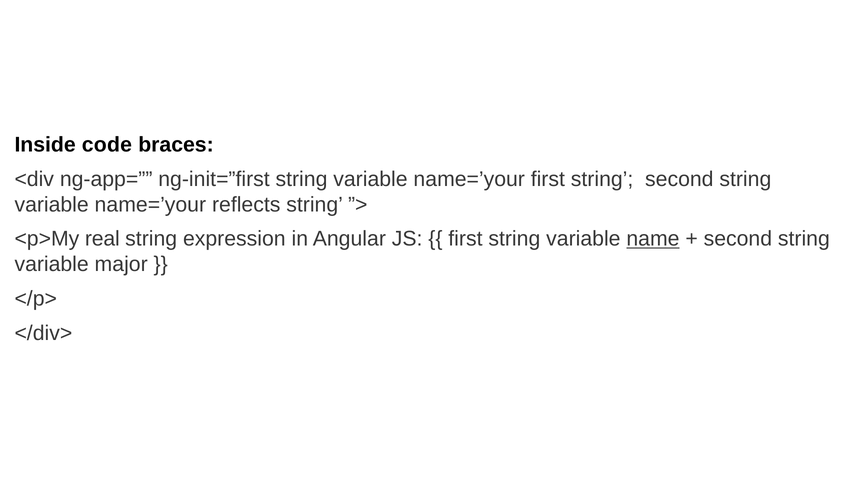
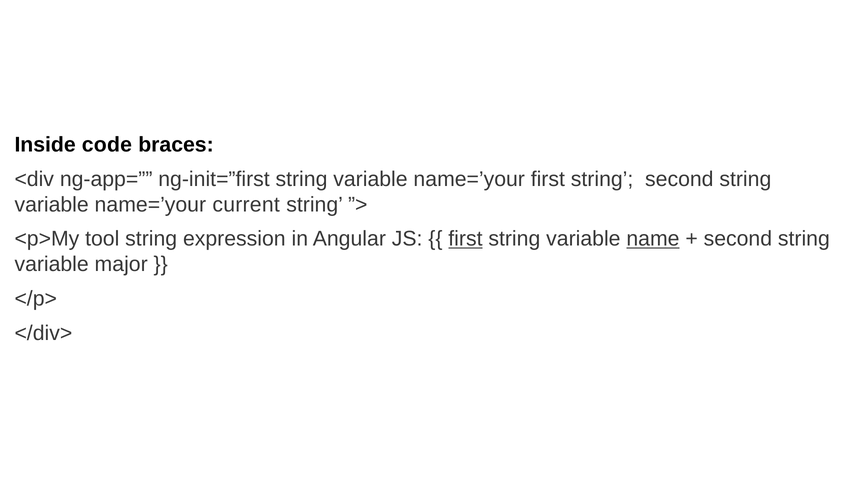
reflects: reflects -> current (246, 204)
real: real -> tool (102, 239)
first underline: none -> present (465, 239)
